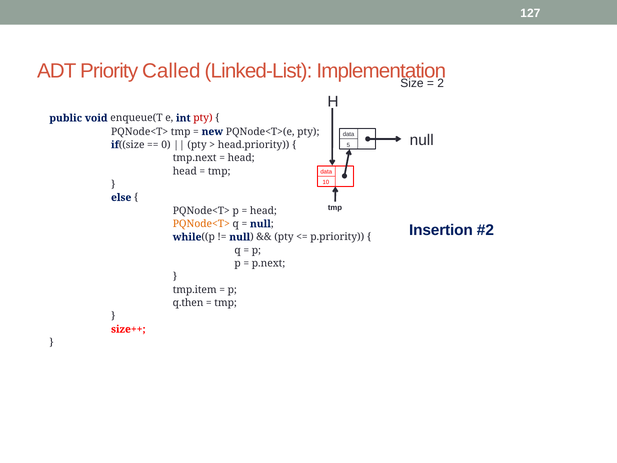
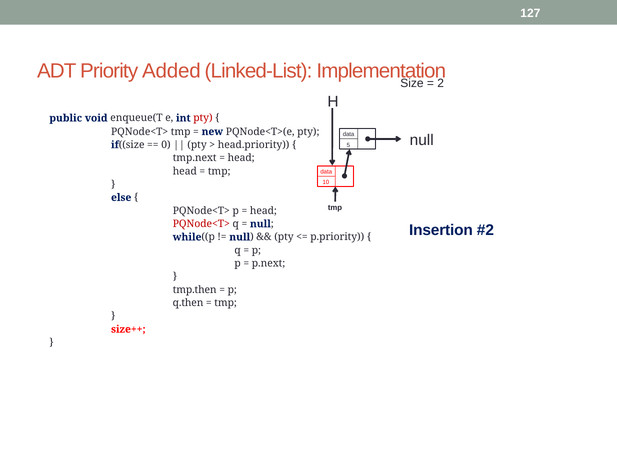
Called: Called -> Added (171, 71)
PQNode<T> colour: orange -> red (201, 224)
tmp.item: tmp.item -> tmp.then (195, 290)
